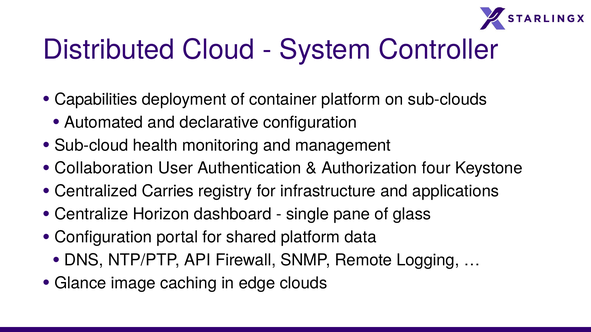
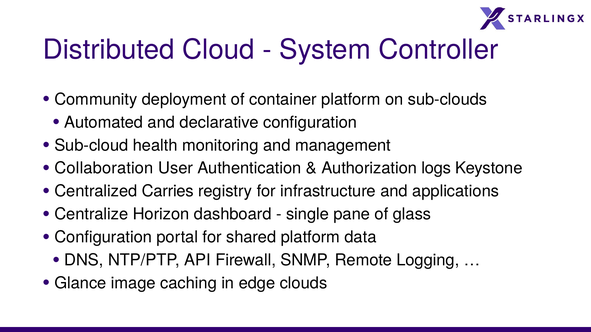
Capabilities: Capabilities -> Community (96, 99)
four: four -> logs (436, 168)
